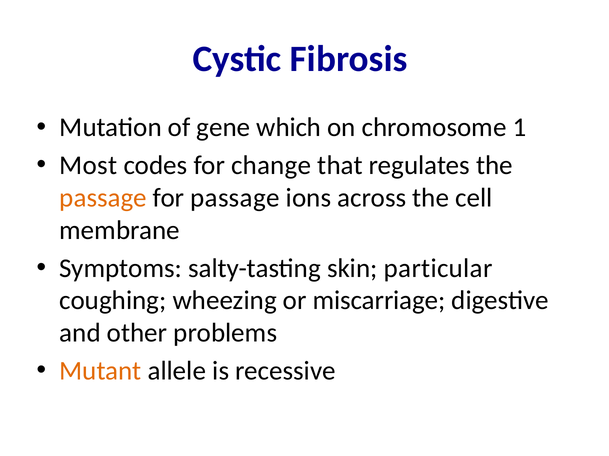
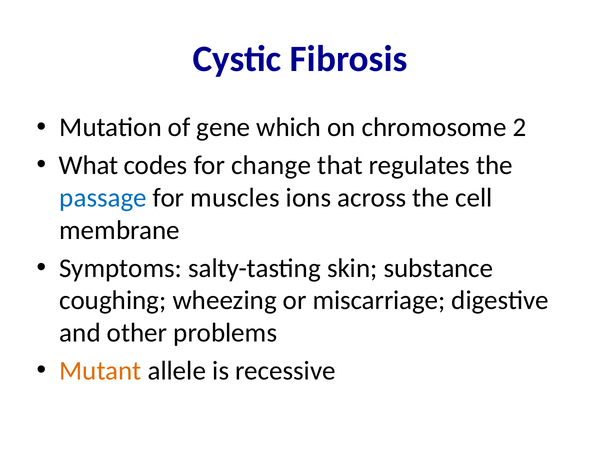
1: 1 -> 2 (519, 128)
Most: Most -> What (89, 166)
passage colour: orange -> blue (103, 198)
for passage: passage -> muscles (235, 198)
particular: particular -> substance (438, 269)
